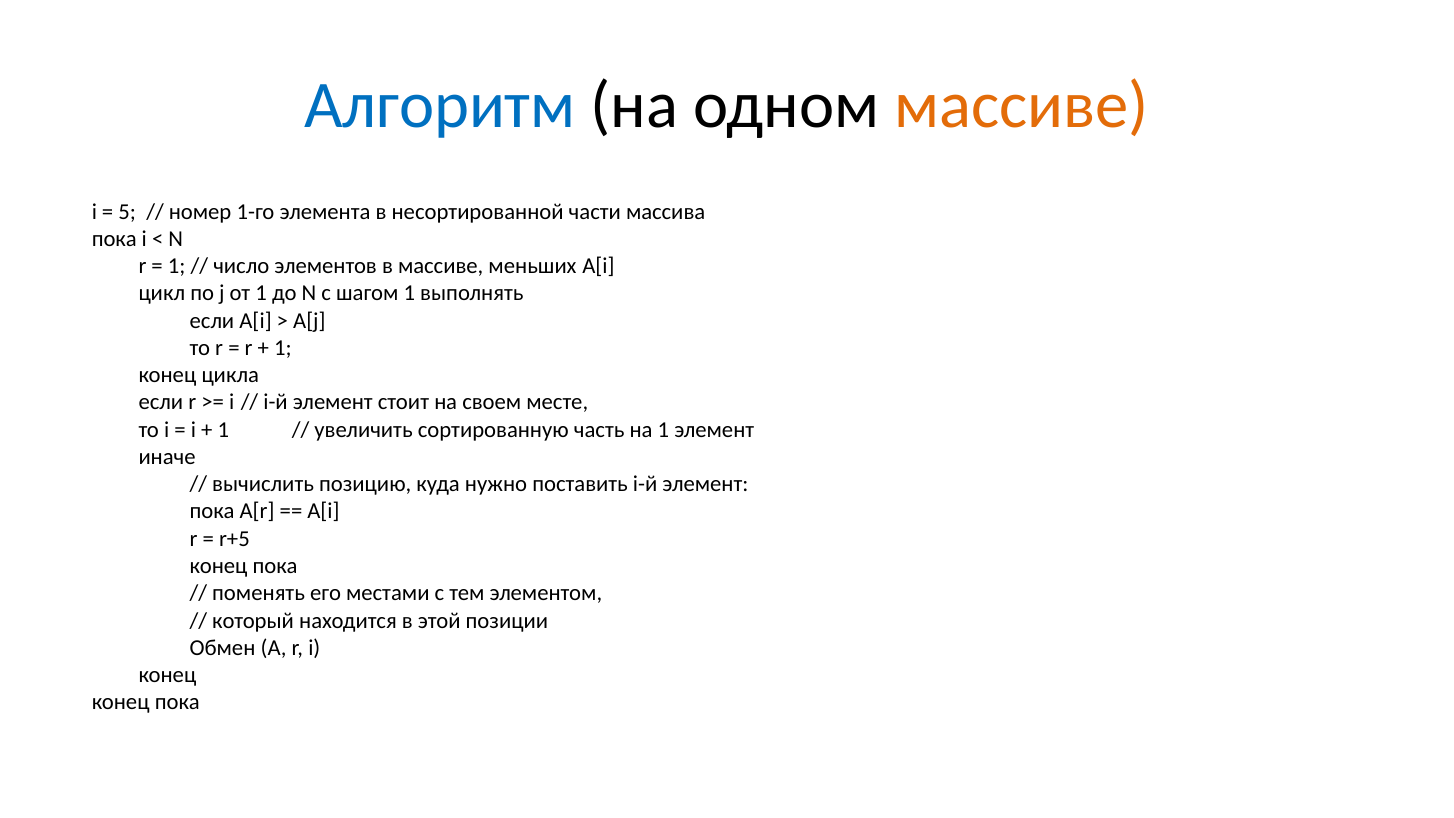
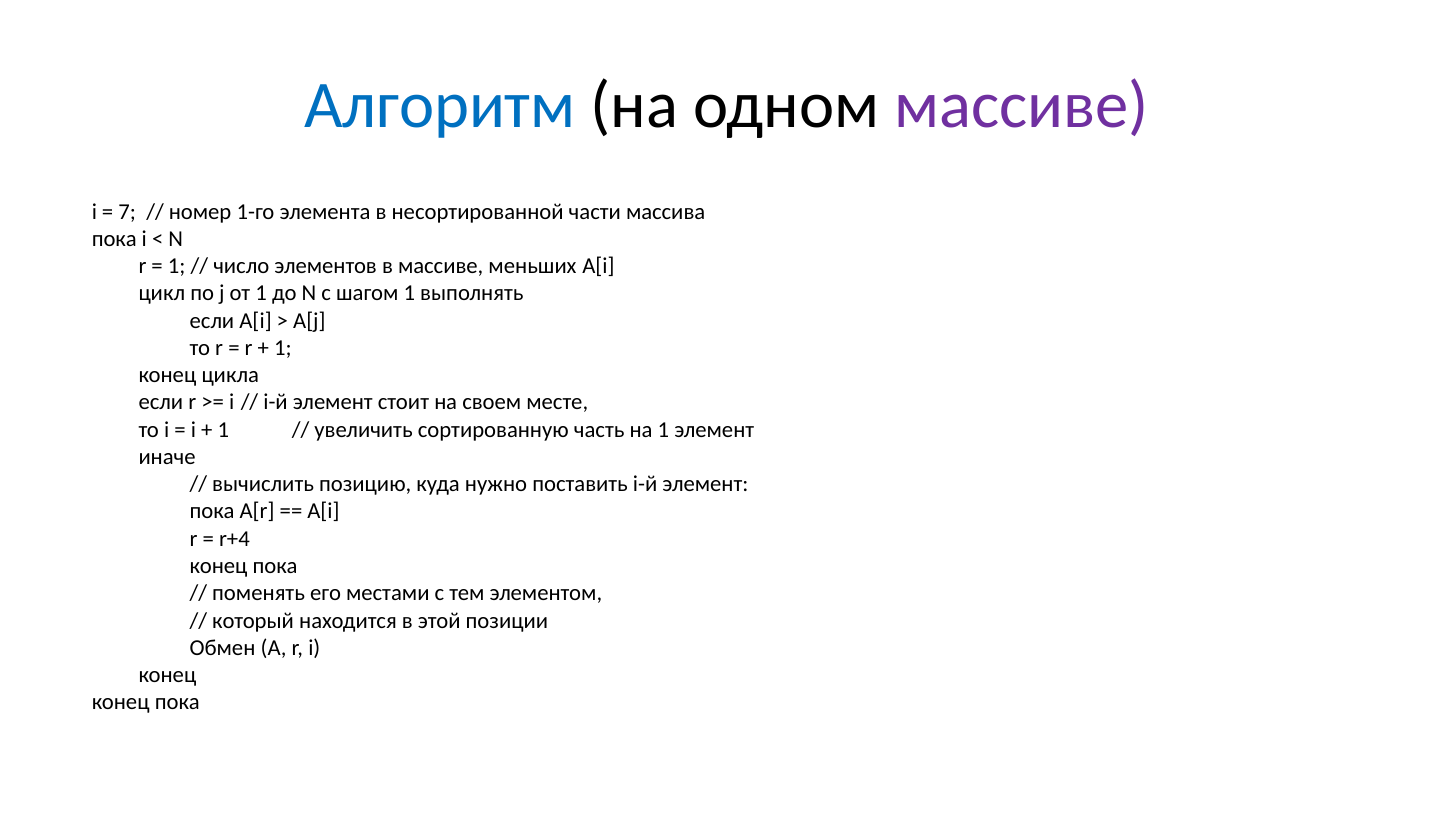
массиве colour: orange -> purple (1022, 106)
5: 5 -> 7 (127, 212)
r+5: r+5 -> r+4 (234, 539)
